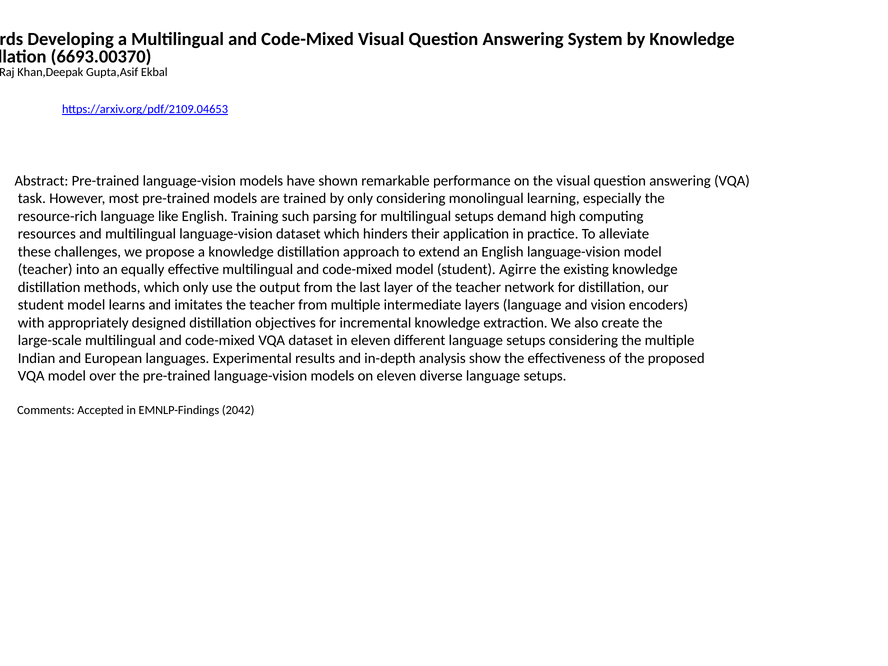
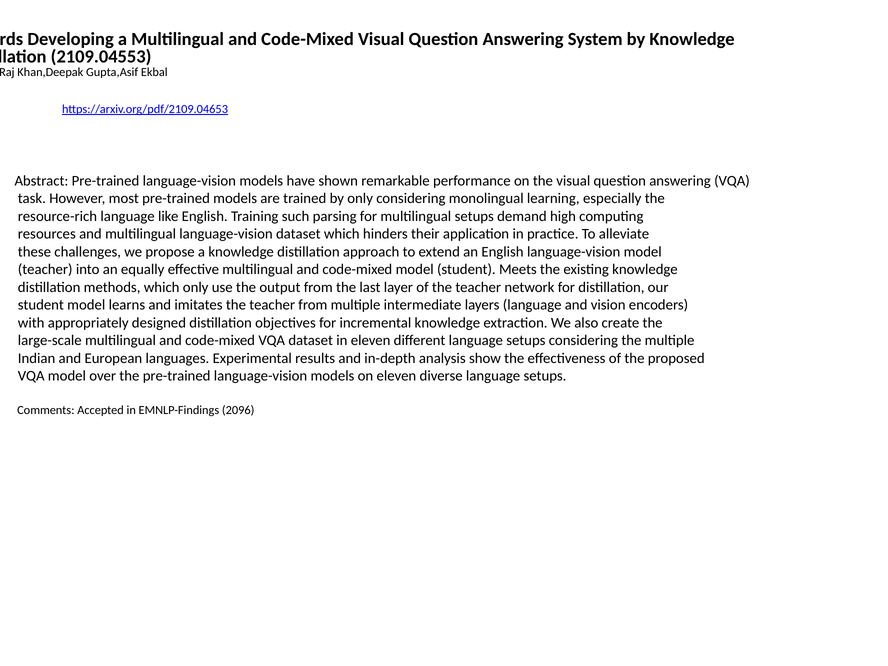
6693.00370: 6693.00370 -> 2109.04553 (101, 57)
Agirre: Agirre -> Meets (518, 270)
2042: 2042 -> 2096 (238, 410)
